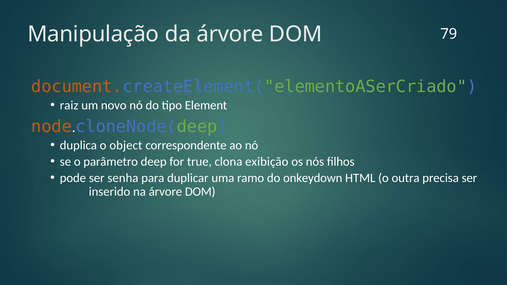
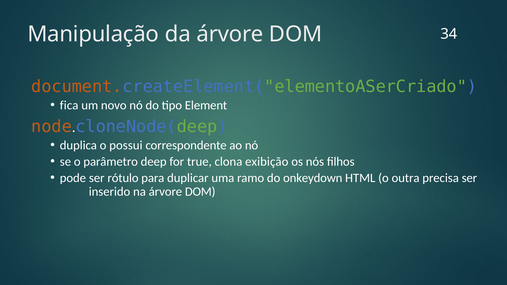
79: 79 -> 34 (449, 34)
raiz: raiz -> fica (69, 105)
object: object -> possui (126, 145)
senha: senha -> rótulo (123, 178)
